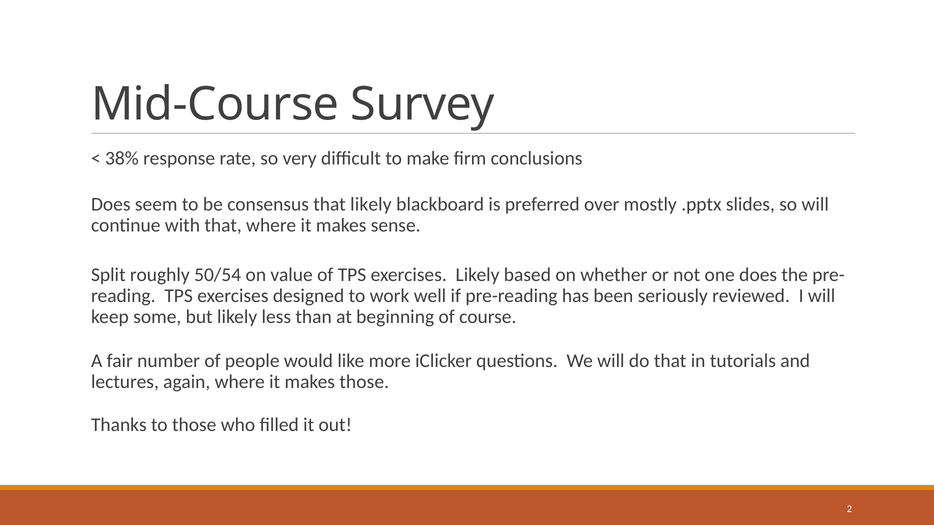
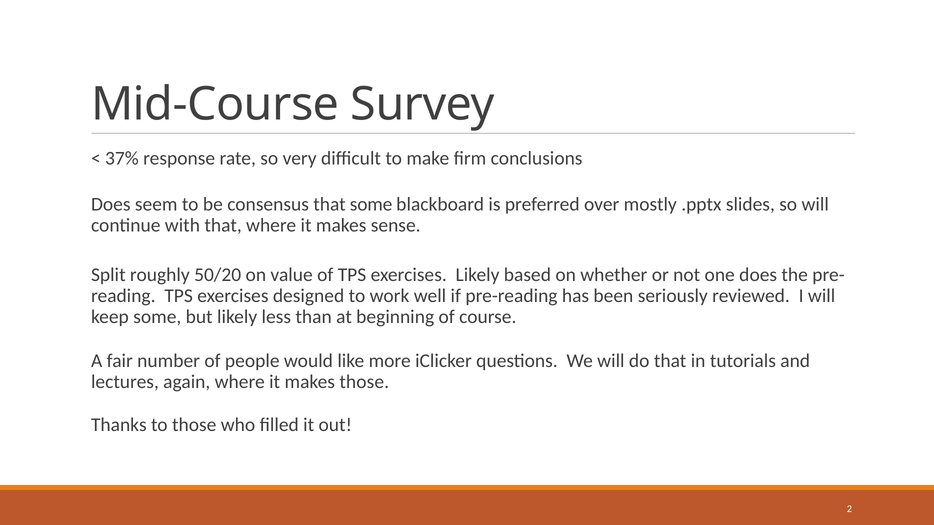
38%: 38% -> 37% (122, 159)
that likely: likely -> some (371, 204)
50/54: 50/54 -> 50/20 (218, 275)
